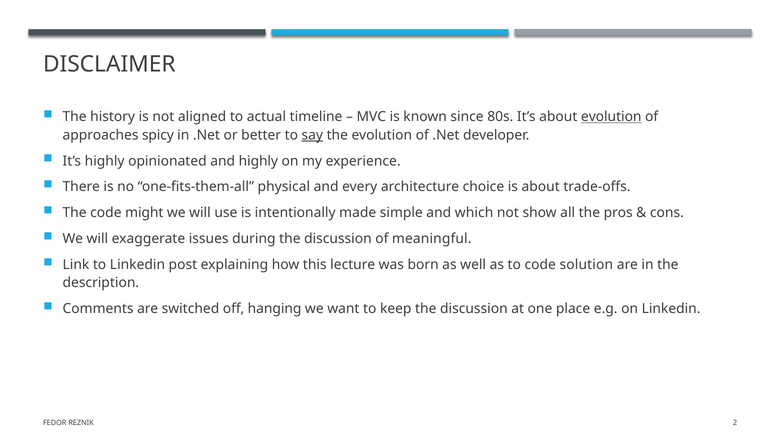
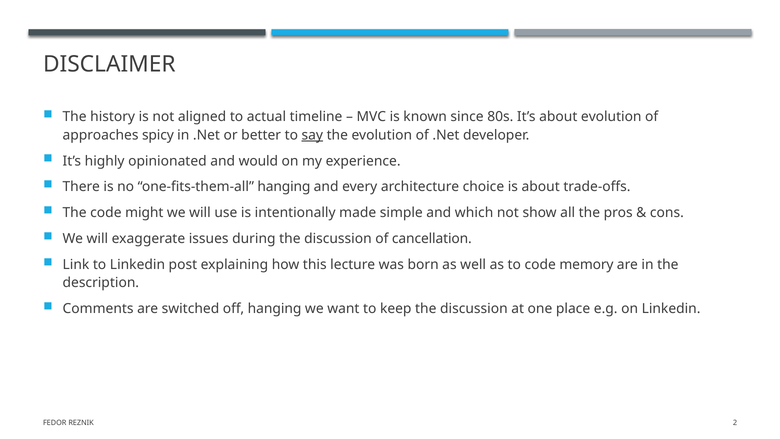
evolution underline: present -> none (611, 117)
and highly: highly -> would (258, 161)
one-fits-them-all physical: physical -> hanging (284, 187)
meaningful: meaningful -> cancellation (432, 239)
solution: solution -> memory (586, 264)
